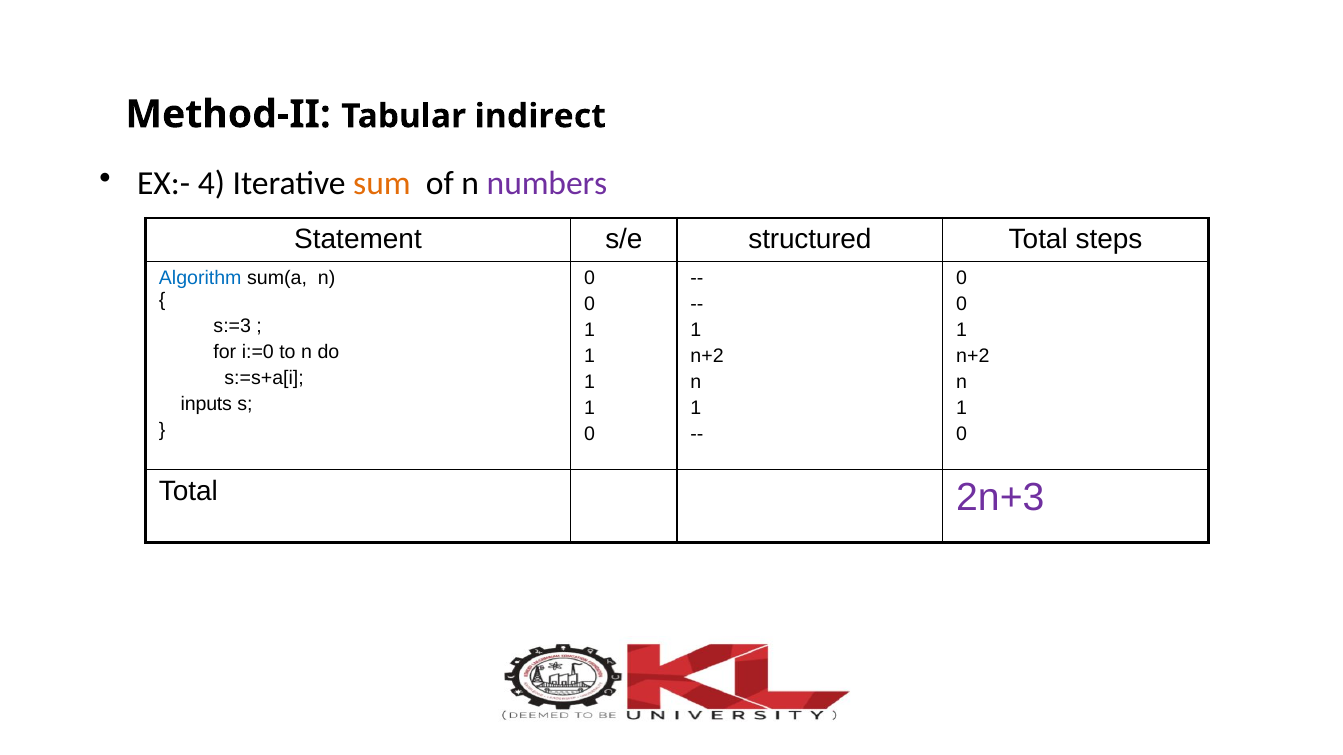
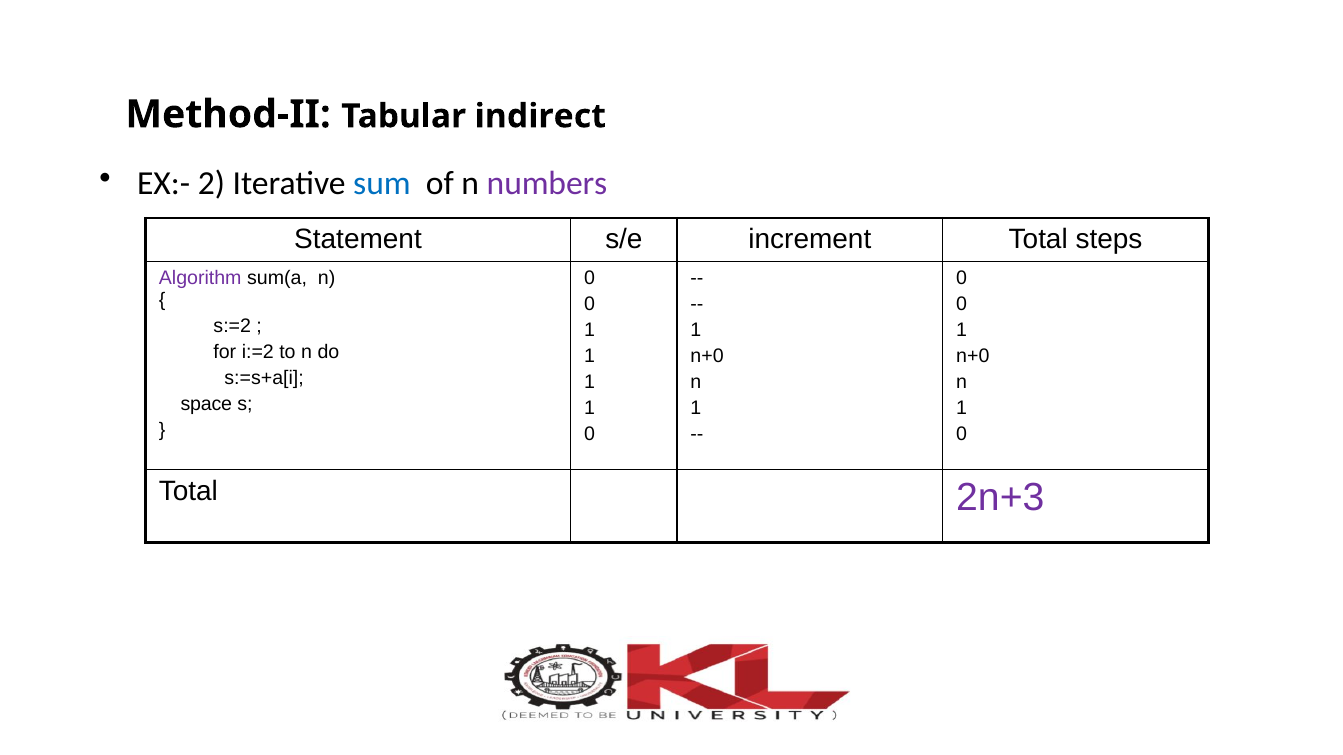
4: 4 -> 2 (211, 184)
sum colour: orange -> blue (382, 184)
structured: structured -> increment (810, 239)
Algorithm colour: blue -> purple (200, 278)
s:=3: s:=3 -> s:=2 (232, 326)
i:=0: i:=0 -> i:=2 (258, 352)
n+2: n+2 -> n+0 (707, 356)
n+2: n+2 -> n+0 (973, 356)
inputs: inputs -> space (206, 404)
